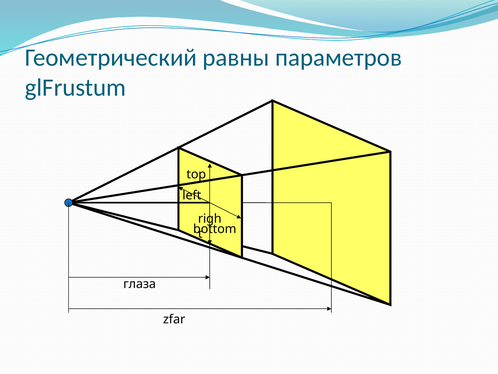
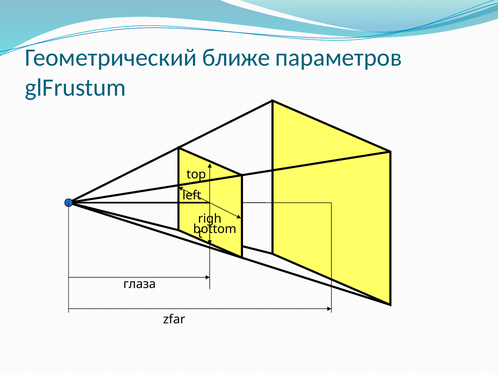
равны: равны -> ближе (236, 58)
